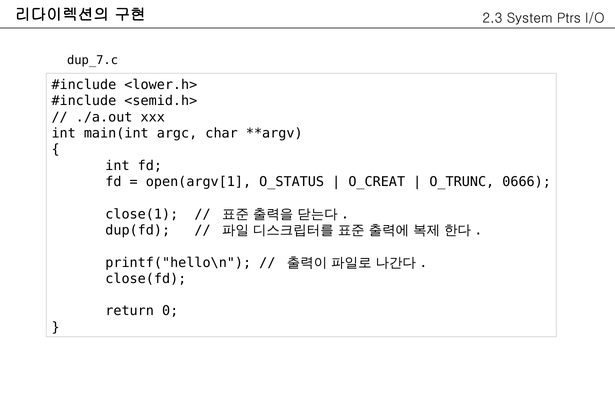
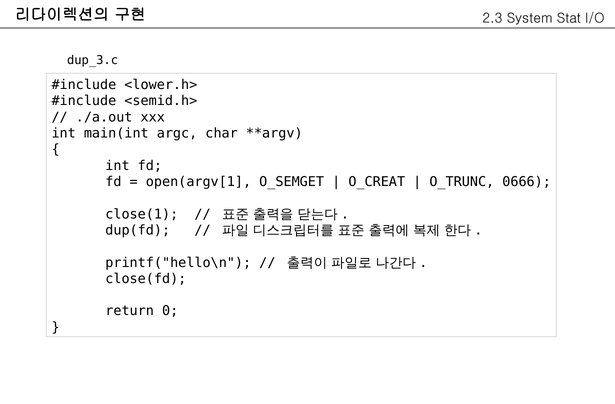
Ptrs: Ptrs -> Stat (569, 19)
dup_7.c: dup_7.c -> dup_3.c (93, 60)
O_STATUS: O_STATUS -> O_SEMGET (292, 182)
